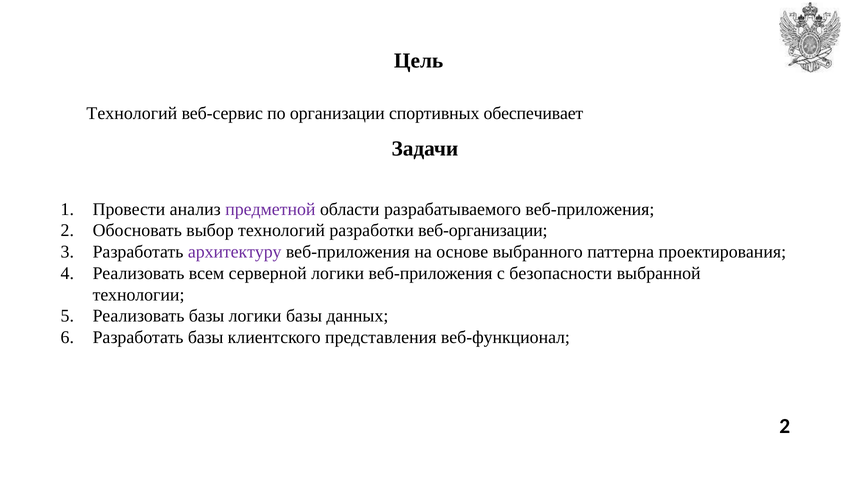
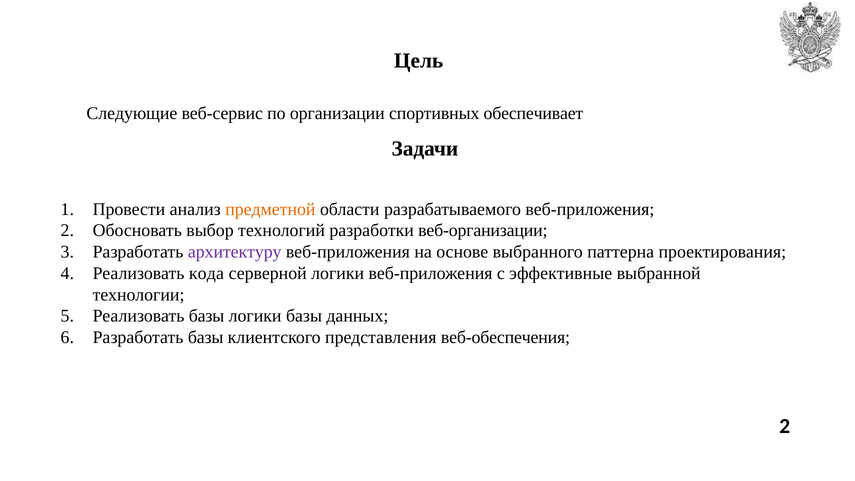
Технологий: Технологий -> Следующие (132, 113)
предметной colour: purple -> orange (270, 209)
всем: всем -> кода (206, 273)
безопасности: безопасности -> эффективные (561, 273)
веб-функционал: веб-функционал -> веб-обеспечения (505, 337)
